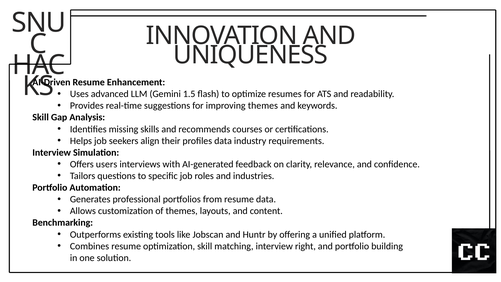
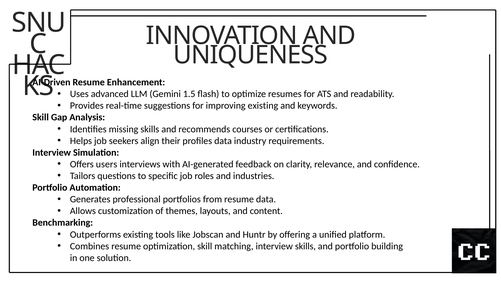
improving themes: themes -> existing (263, 106)
interview right: right -> skills (305, 246)
